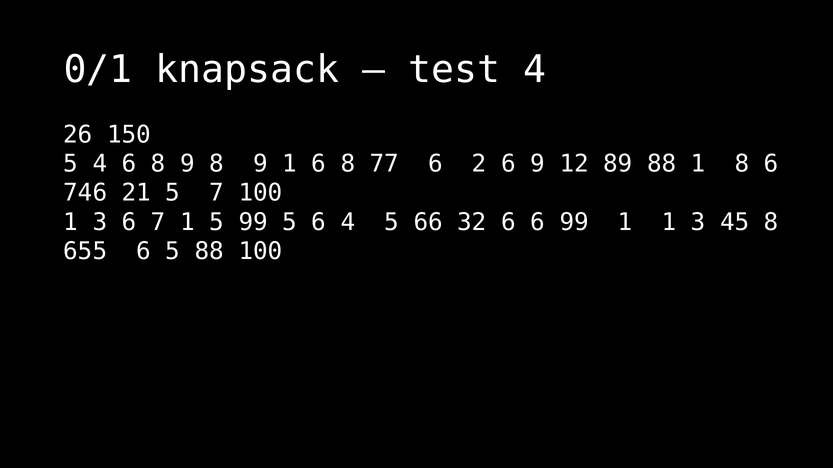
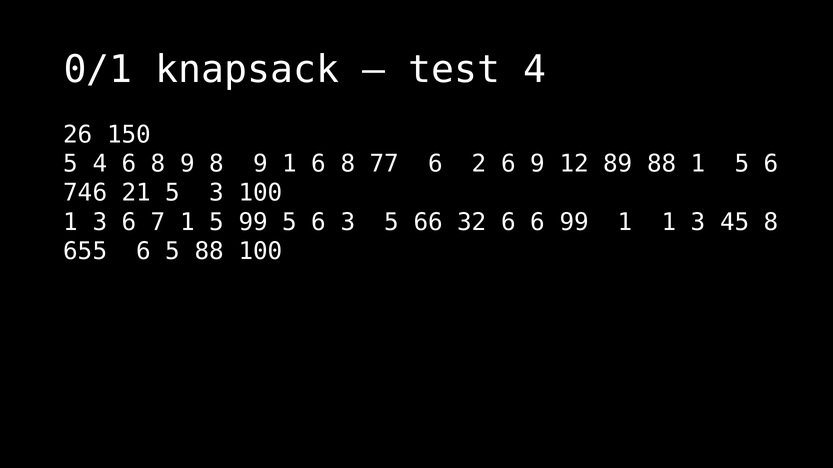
88 1 8: 8 -> 5 (742, 164)
5 7: 7 -> 3 (217, 193)
6 4: 4 -> 3 (348, 222)
